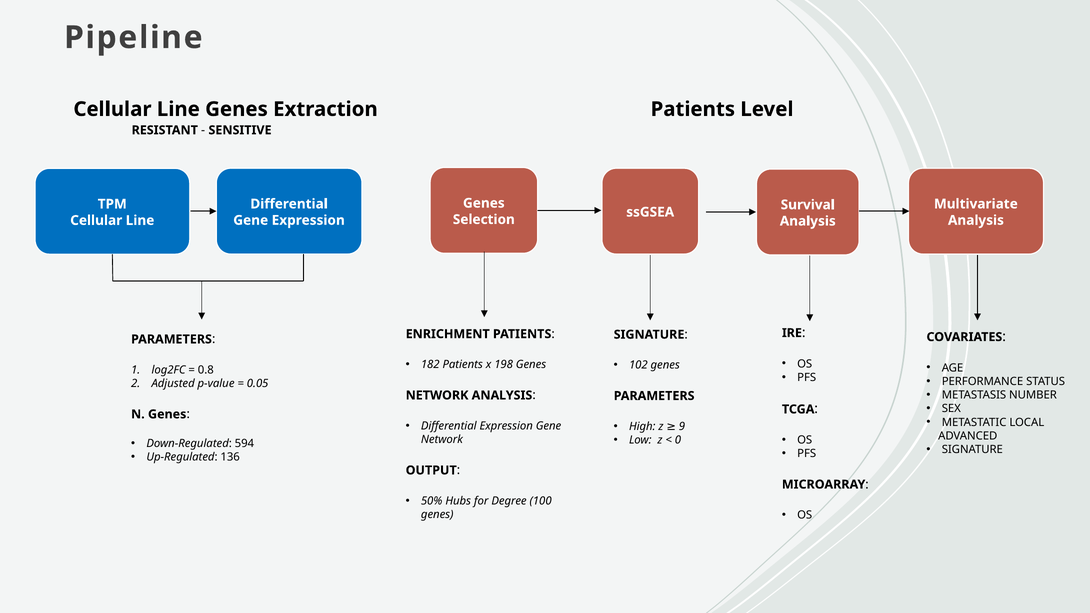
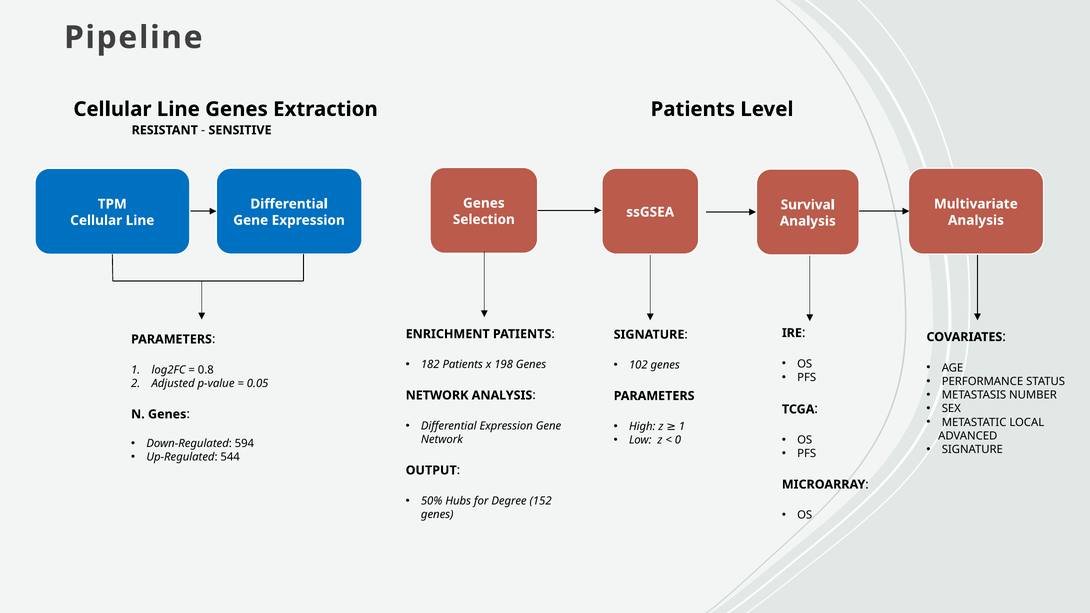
z 9: 9 -> 1 (682, 427)
136: 136 -> 544 (230, 457)
100: 100 -> 152 (541, 501)
